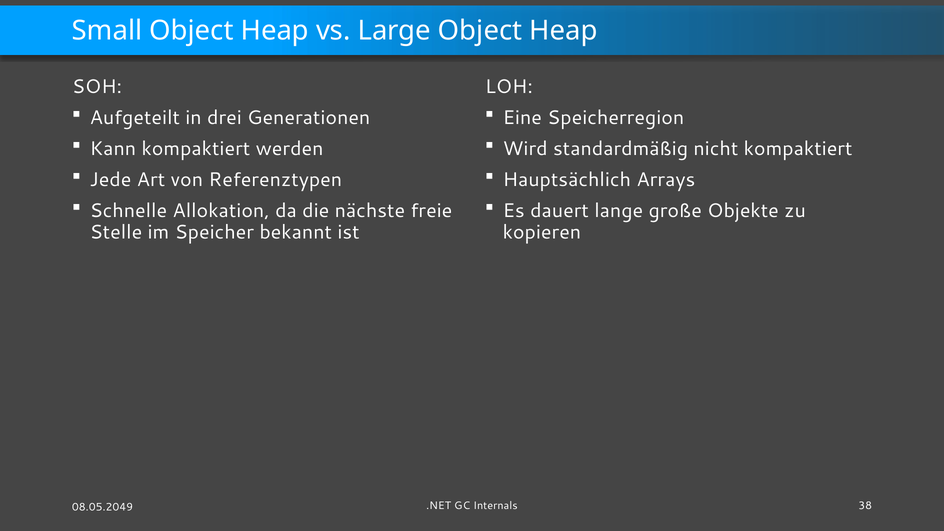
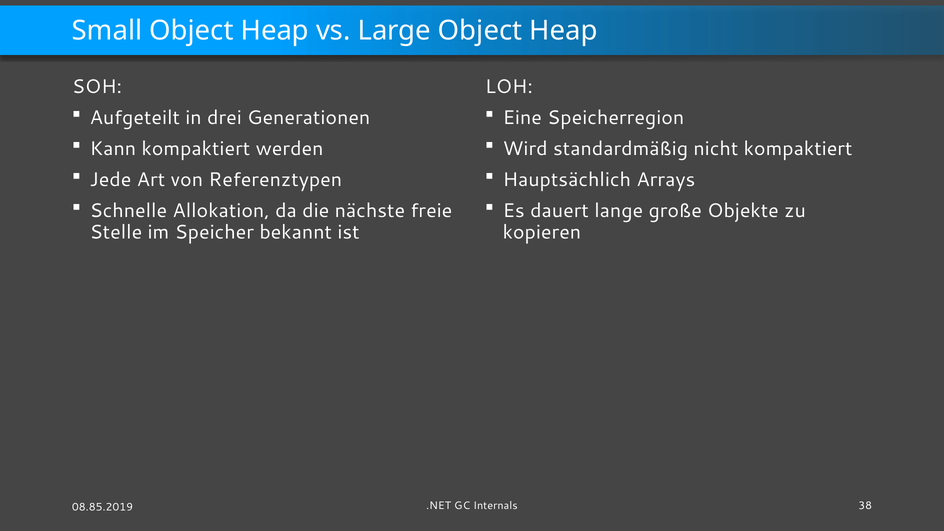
08.05.2049: 08.05.2049 -> 08.85.2019 (102, 507)
